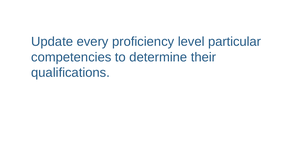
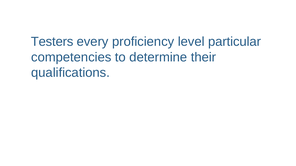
Update: Update -> Testers (52, 42)
